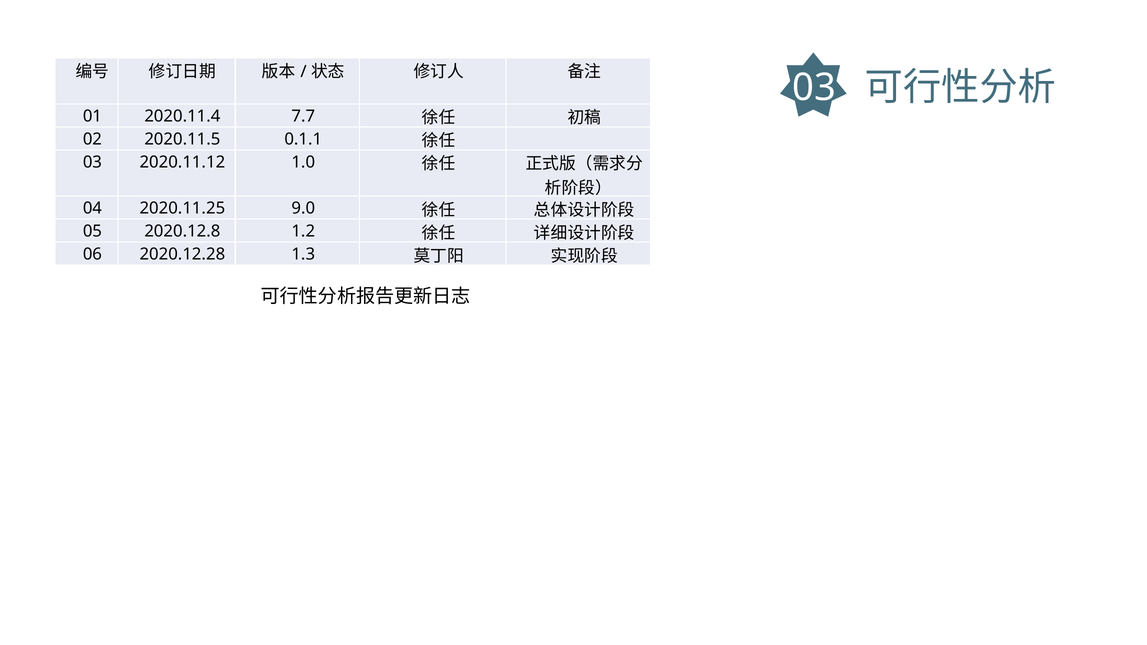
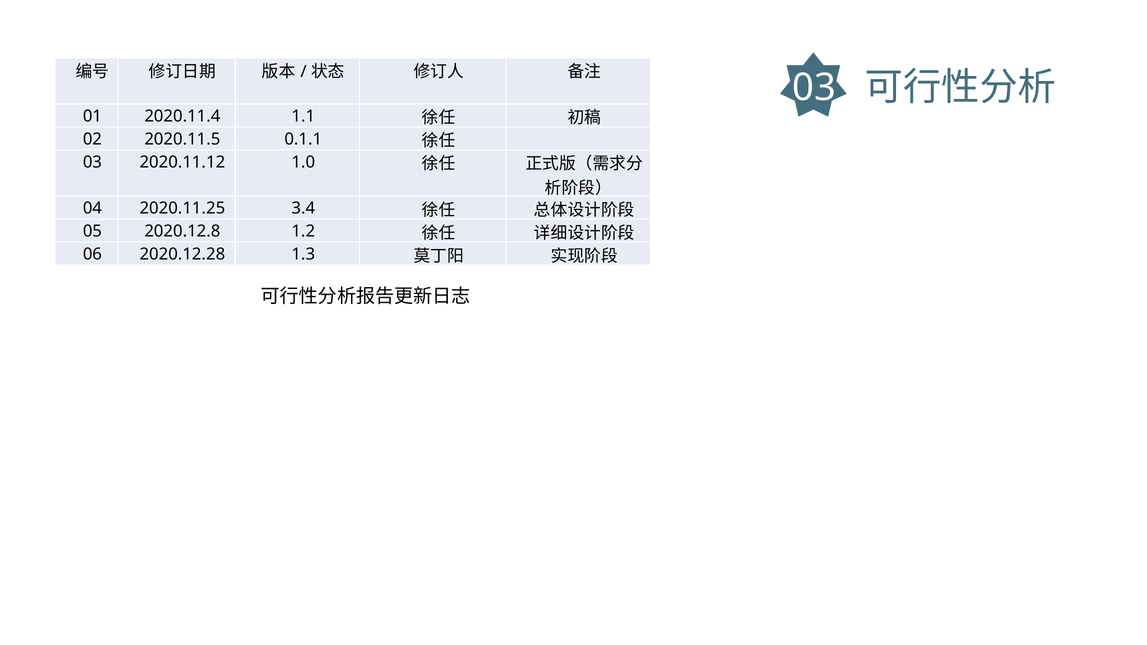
7.7: 7.7 -> 1.1 (303, 116)
9.0: 9.0 -> 3.4 (303, 208)
